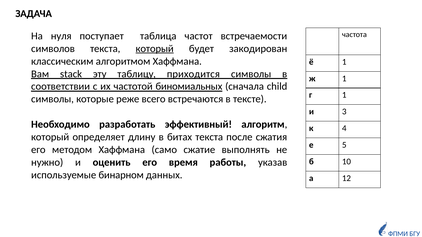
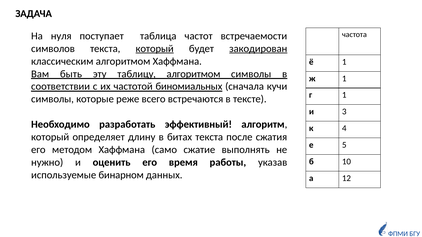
закодирован underline: none -> present (258, 49)
stack: stack -> быть (71, 74)
таблицу приходится: приходится -> алгоритмом (193, 74)
child: child -> кучи (277, 87)
